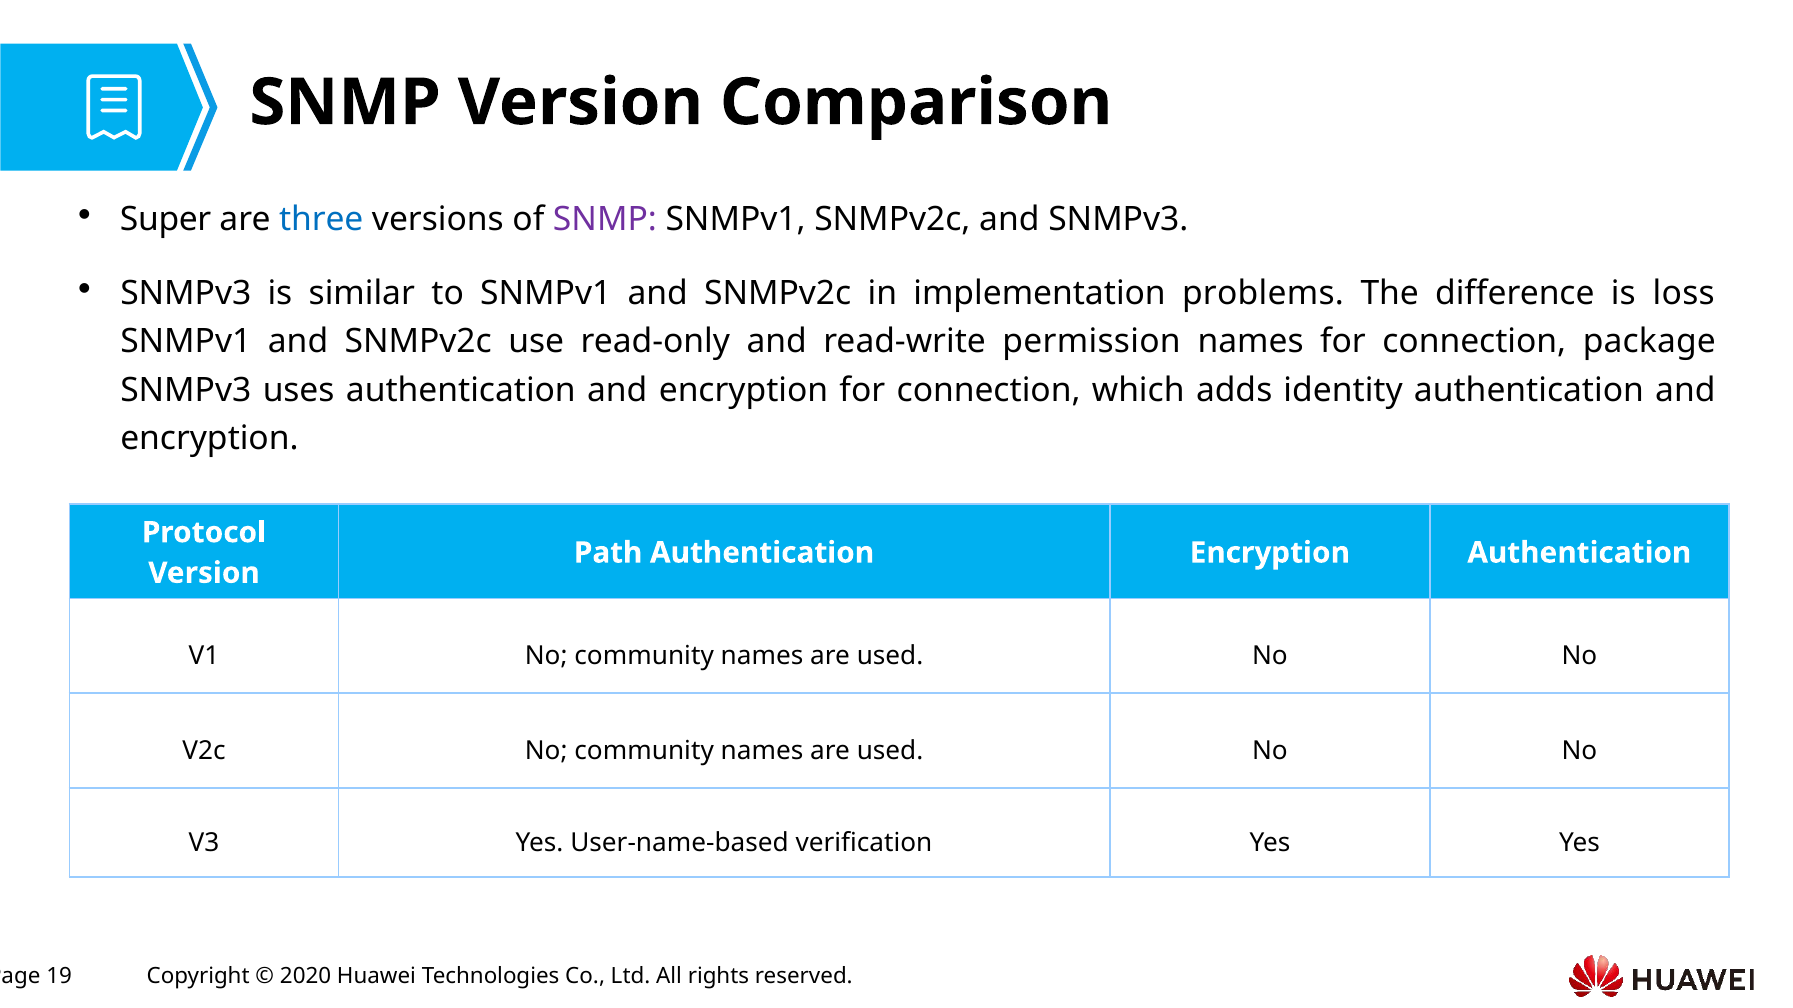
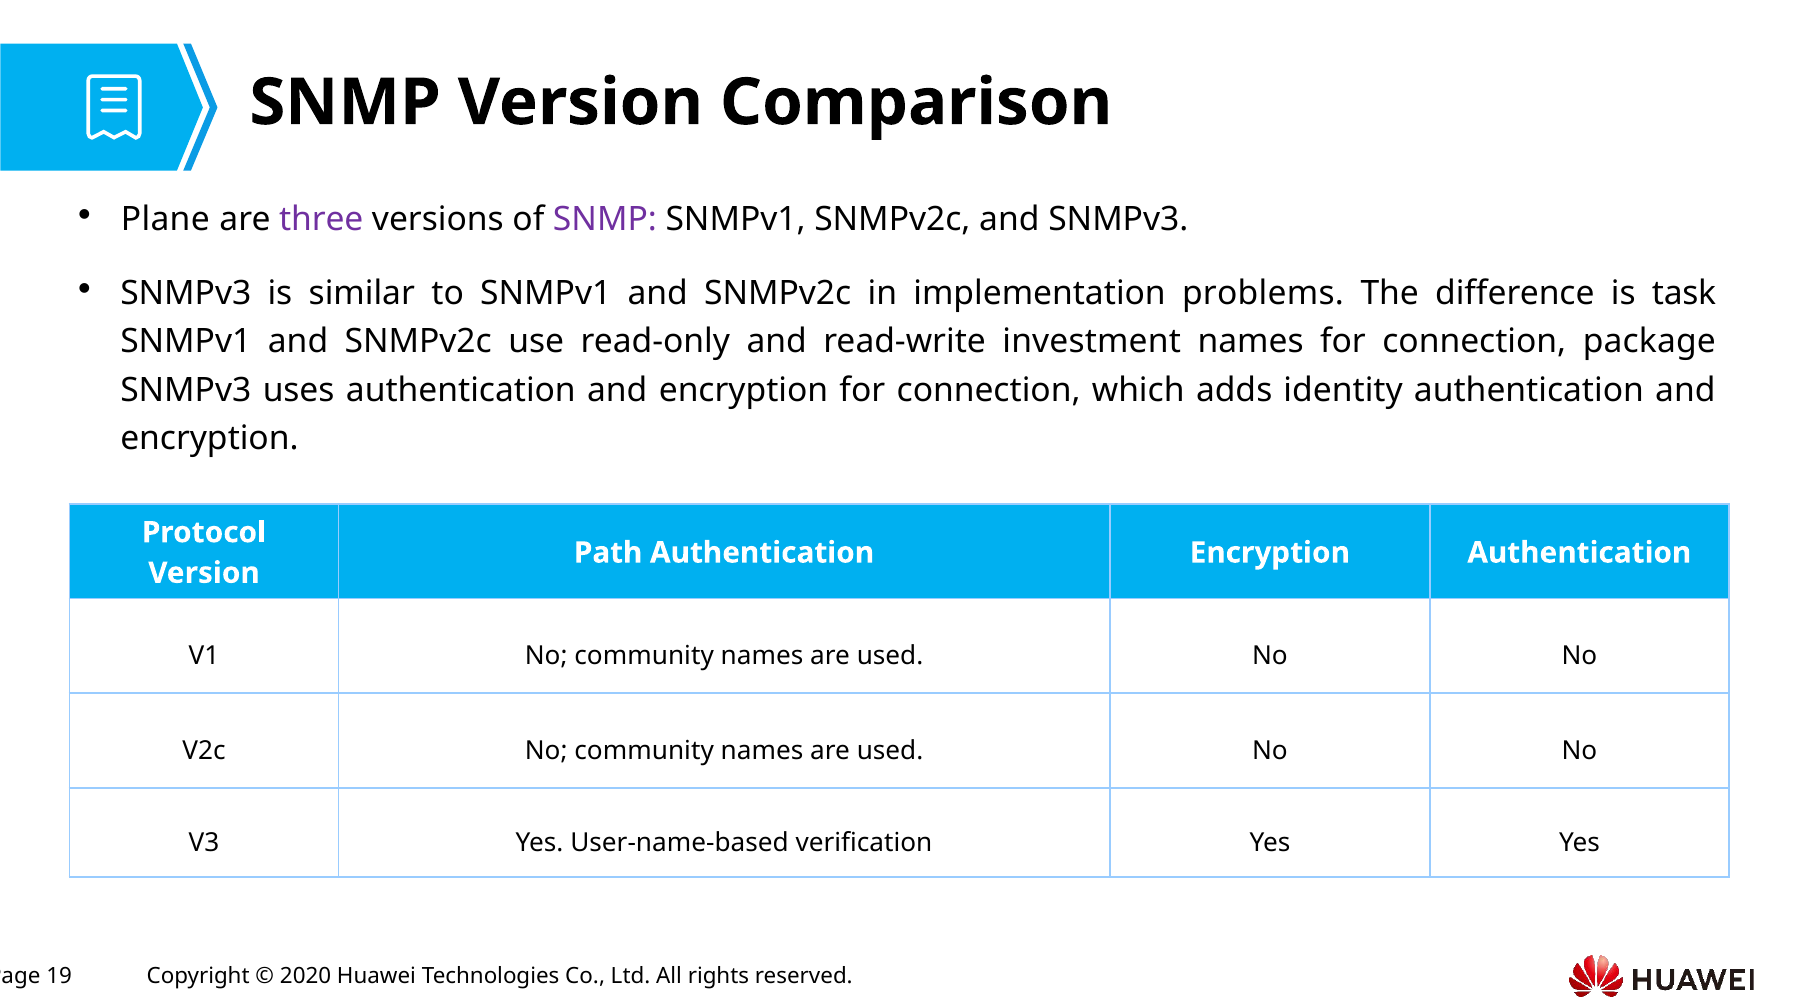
Super: Super -> Plane (165, 219)
three colour: blue -> purple (321, 219)
loss: loss -> task (1684, 294)
permission: permission -> investment (1092, 342)
